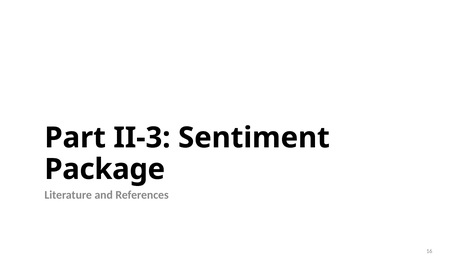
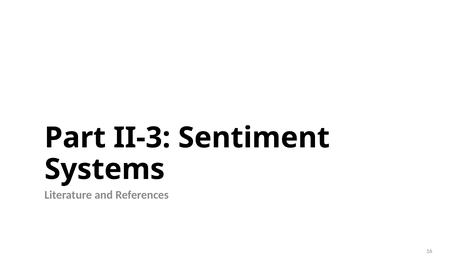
Package: Package -> Systems (105, 169)
